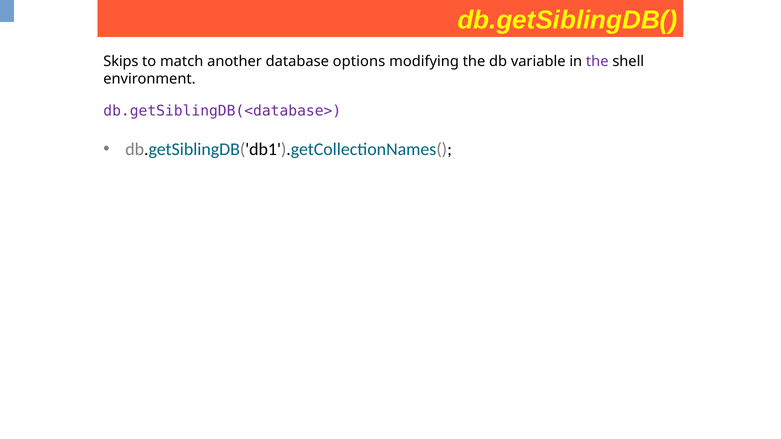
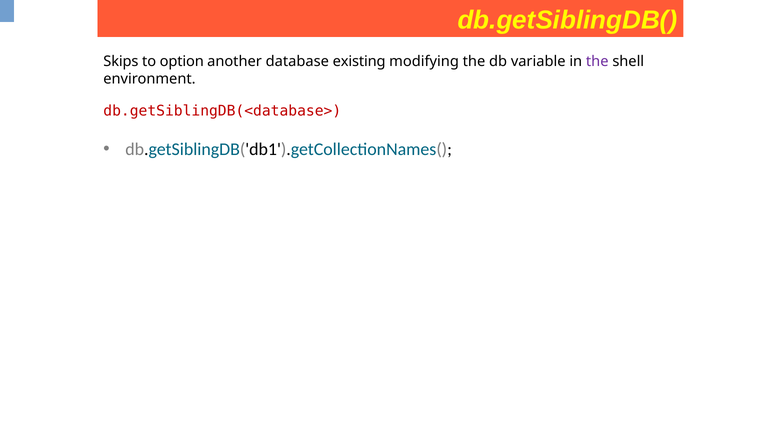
match: match -> option (182, 61)
options: options -> existing (359, 61)
db.getSiblingDB(<database> colour: purple -> red (222, 111)
